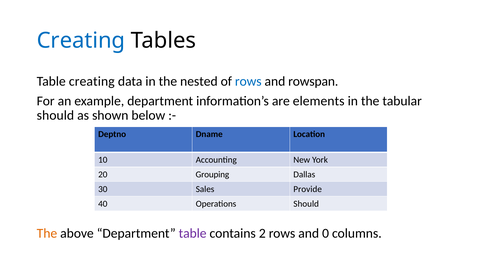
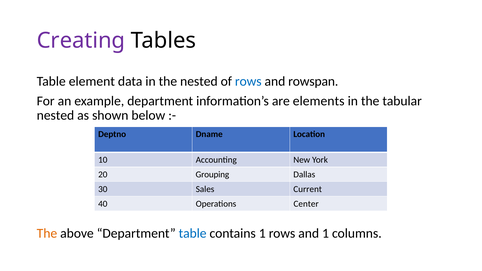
Creating colour: blue -> purple (81, 40)
Table creating: creating -> element (92, 81)
should: should -> nested (55, 116)
Provide: Provide -> Current (308, 189)
Operations Should: Should -> Center (306, 204)
table colour: purple -> blue (193, 234)
contains 2: 2 -> 1 (262, 234)
and 0: 0 -> 1 (326, 234)
